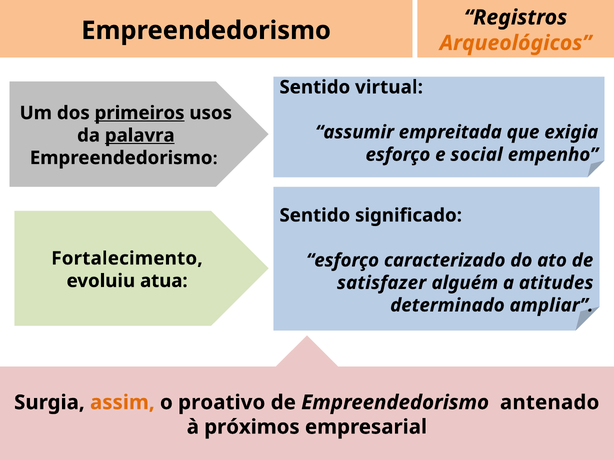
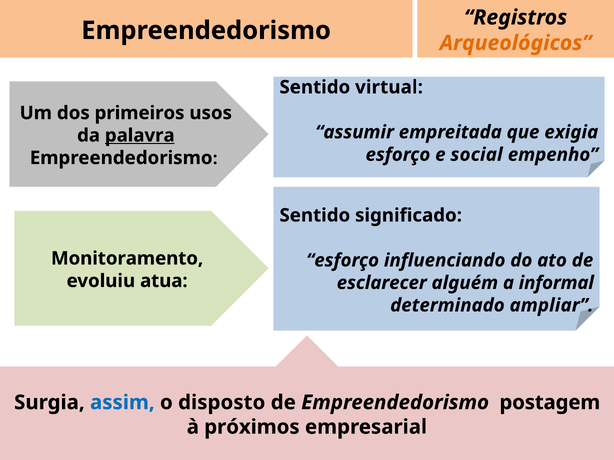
primeiros underline: present -> none (140, 113)
Fortalecimento: Fortalecimento -> Monitoramento (127, 259)
caracterizado: caracterizado -> influenciando (445, 261)
satisfazer: satisfazer -> esclarecer (382, 283)
atitudes: atitudes -> informal (556, 283)
assim colour: orange -> blue (122, 403)
proativo: proativo -> disposto (222, 403)
antenado: antenado -> postagem (550, 403)
